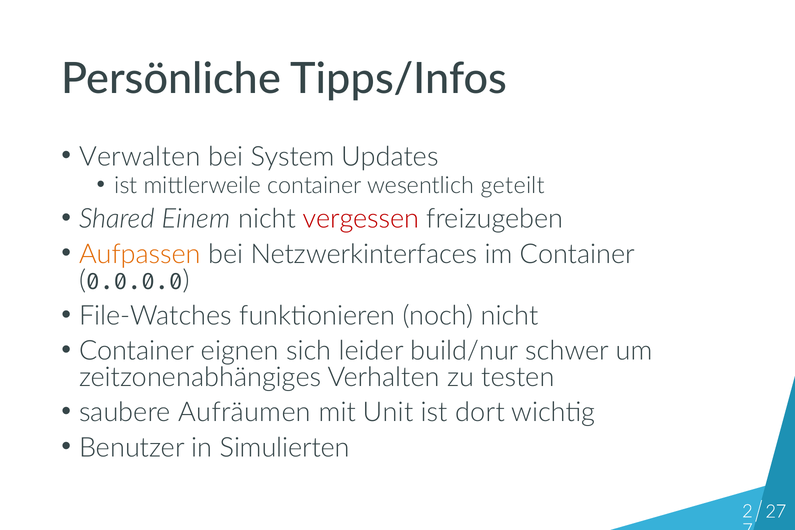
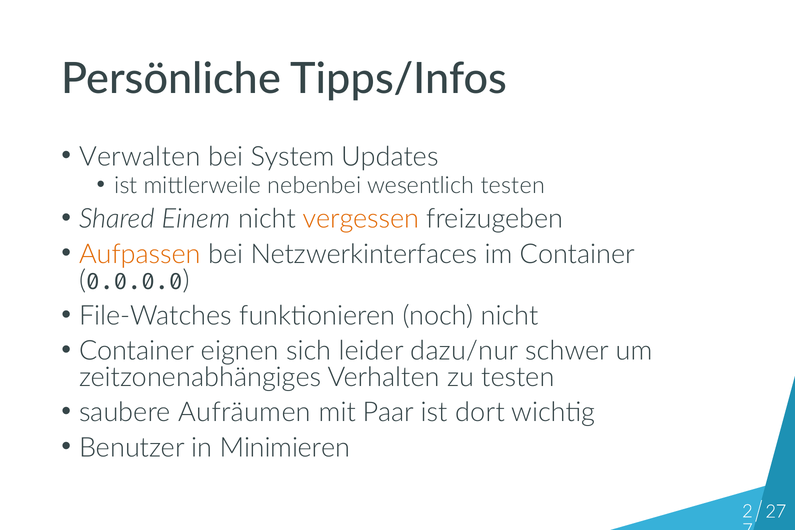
mittlerweile container: container -> nebenbei (314, 186)
wesentlich geteilt: geteilt -> testen (513, 186)
vergessen colour: red -> orange (361, 219)
build/nur: build/nur -> dazu/nur (464, 351)
Unit: Unit -> Paar (388, 412)
Simulierten: Simulierten -> Minimieren (285, 448)
